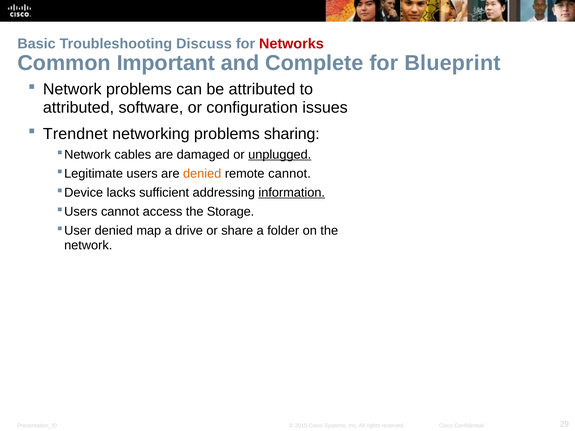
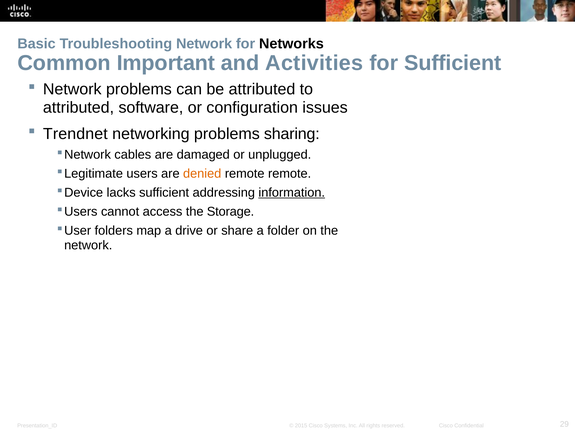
Troubleshooting Discuss: Discuss -> Network (204, 44)
Networks colour: red -> black (291, 44)
Complete: Complete -> Activities (314, 63)
for Blueprint: Blueprint -> Sufficient (453, 63)
unplugged underline: present -> none (280, 155)
remote cannot: cannot -> remote (290, 174)
denied: denied -> folders (114, 231)
